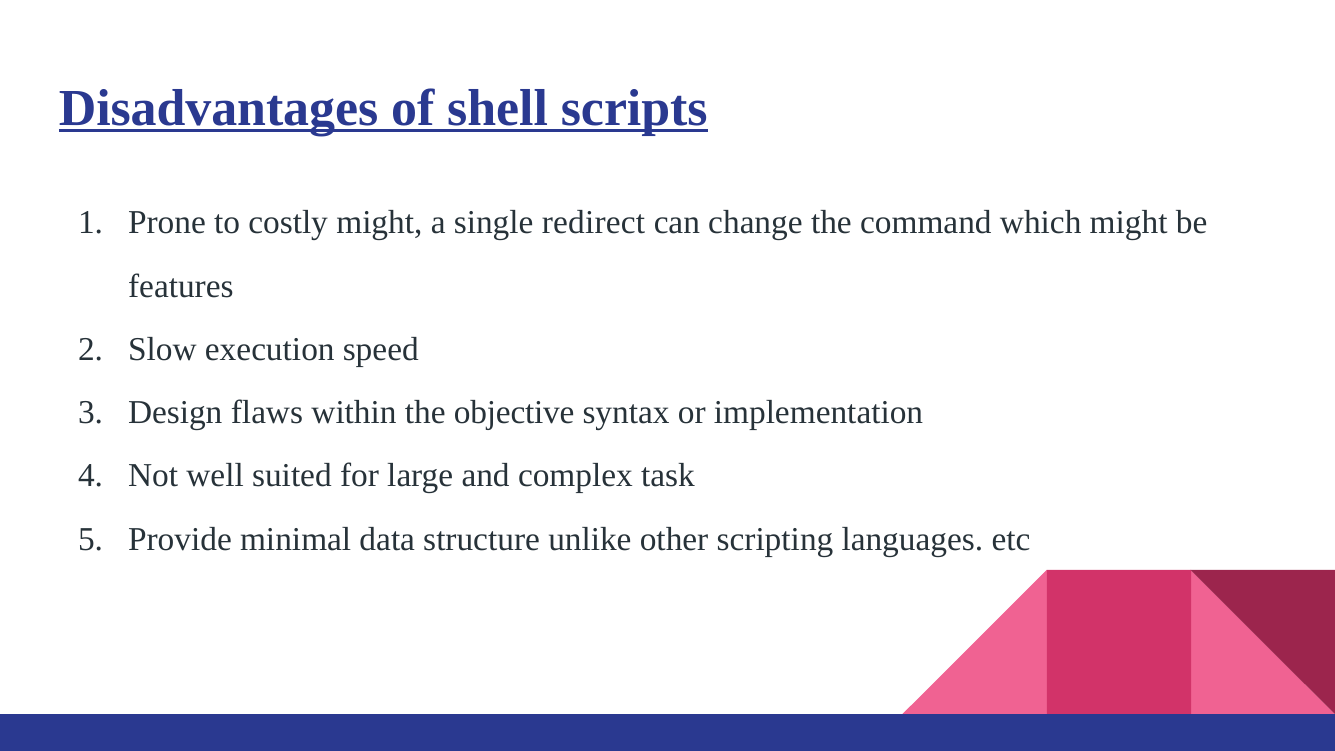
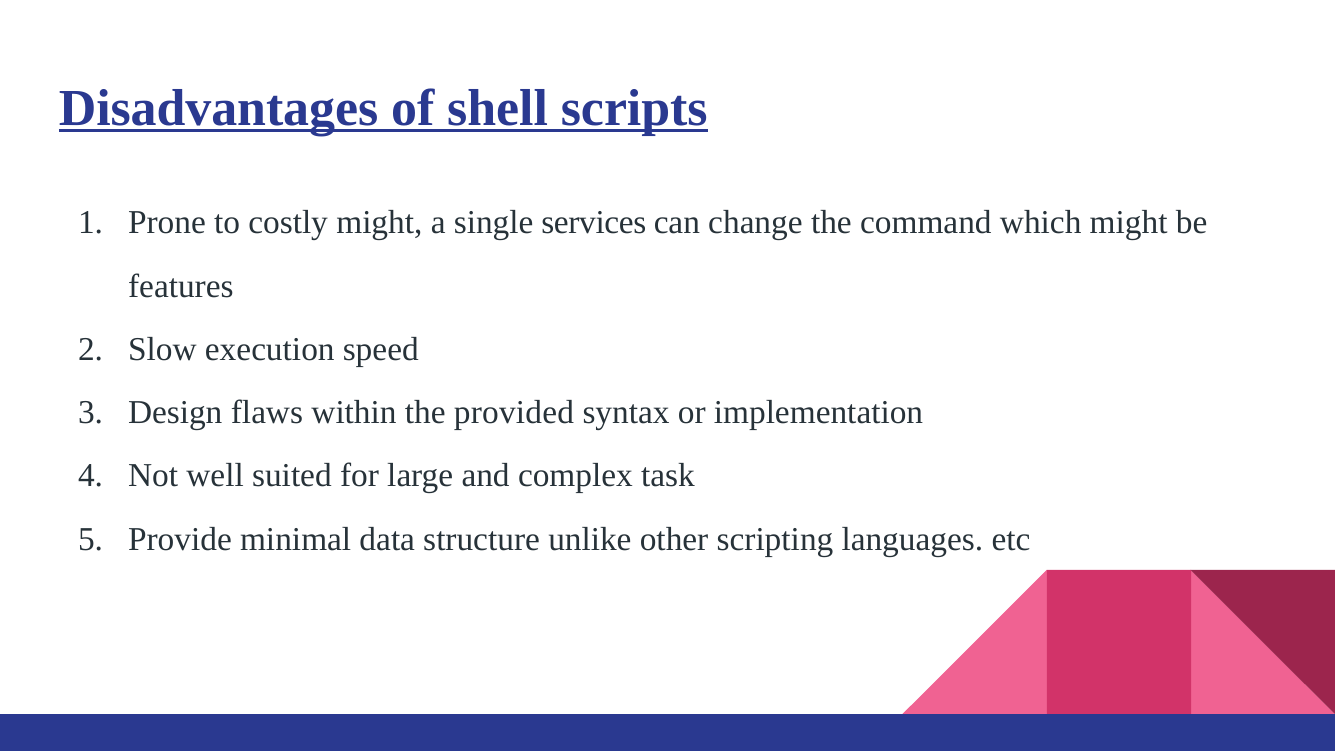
redirect: redirect -> services (594, 223)
objective: objective -> provided (514, 413)
